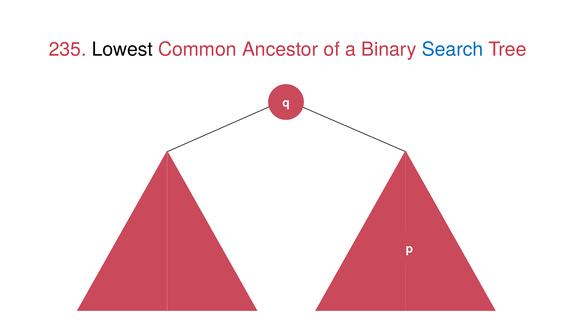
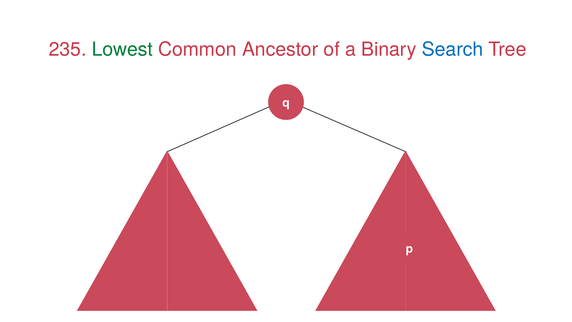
Lowest colour: black -> green (122, 50)
